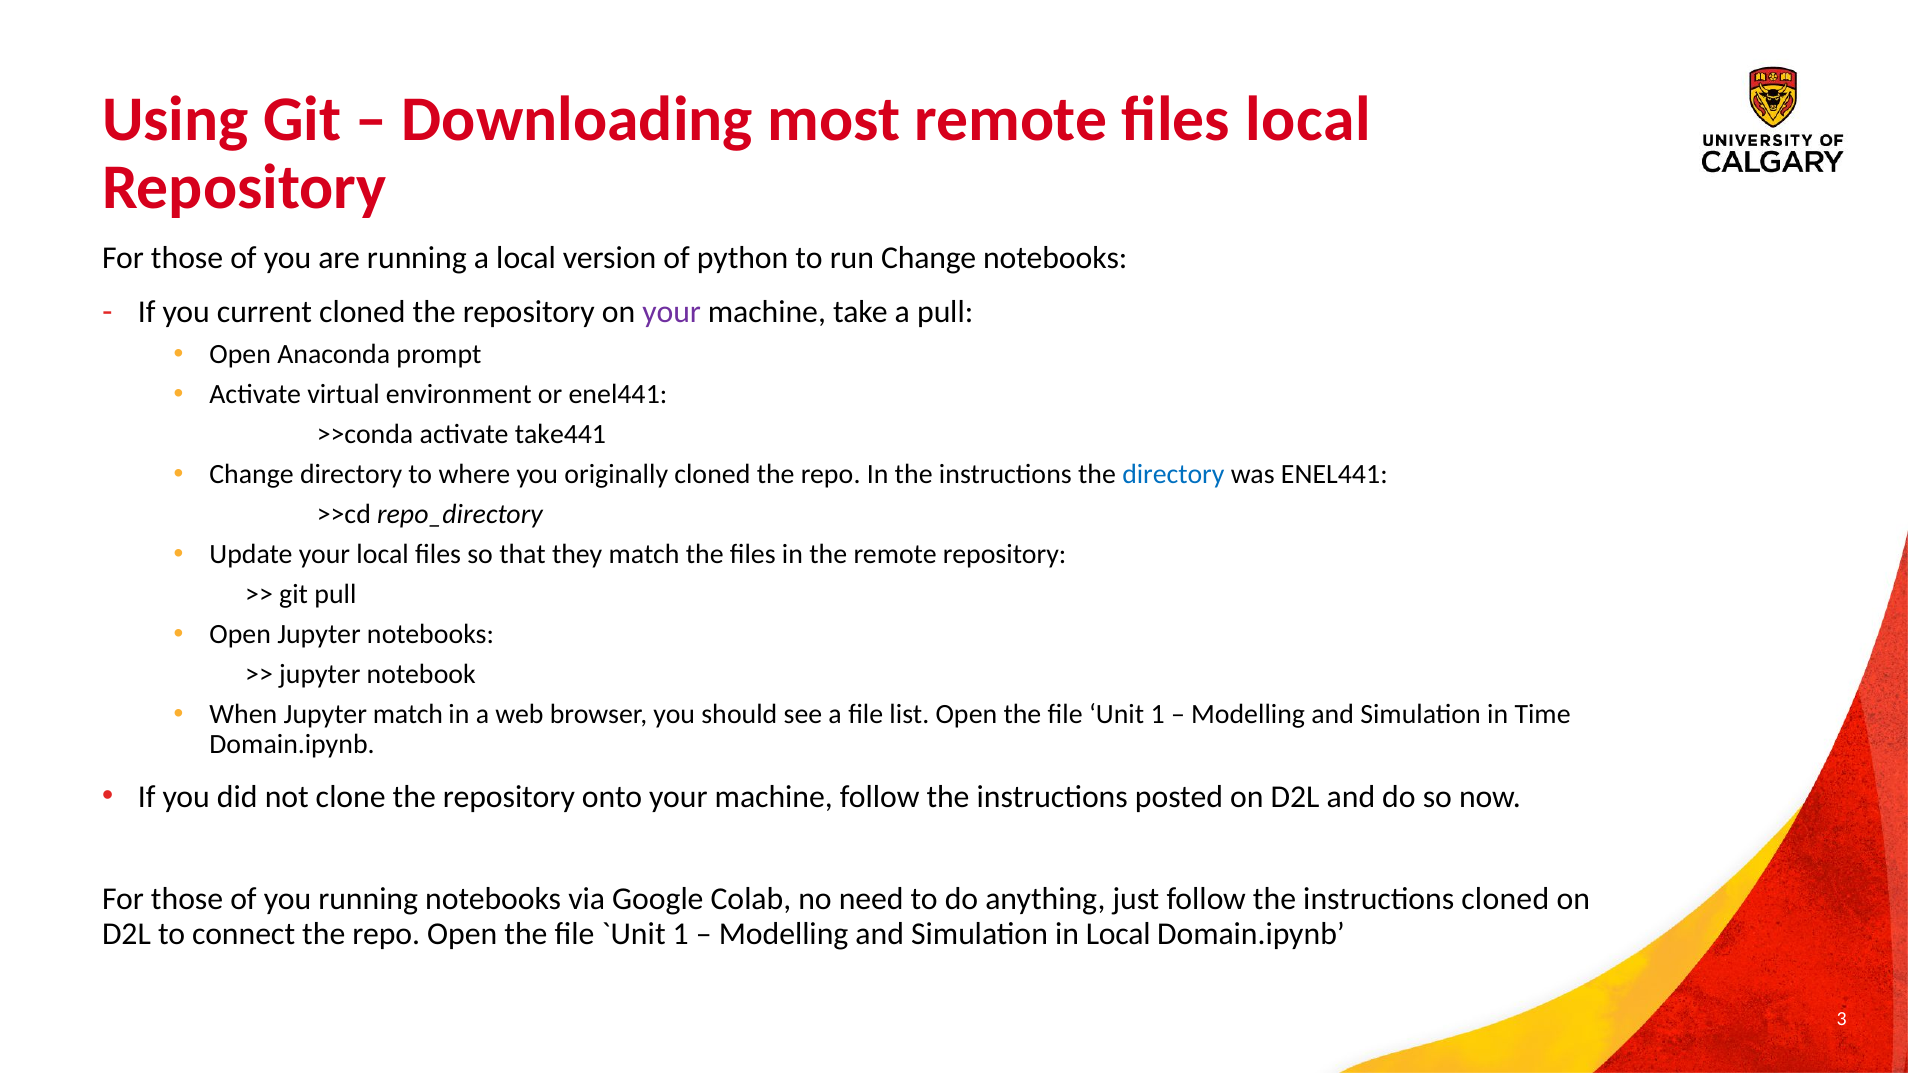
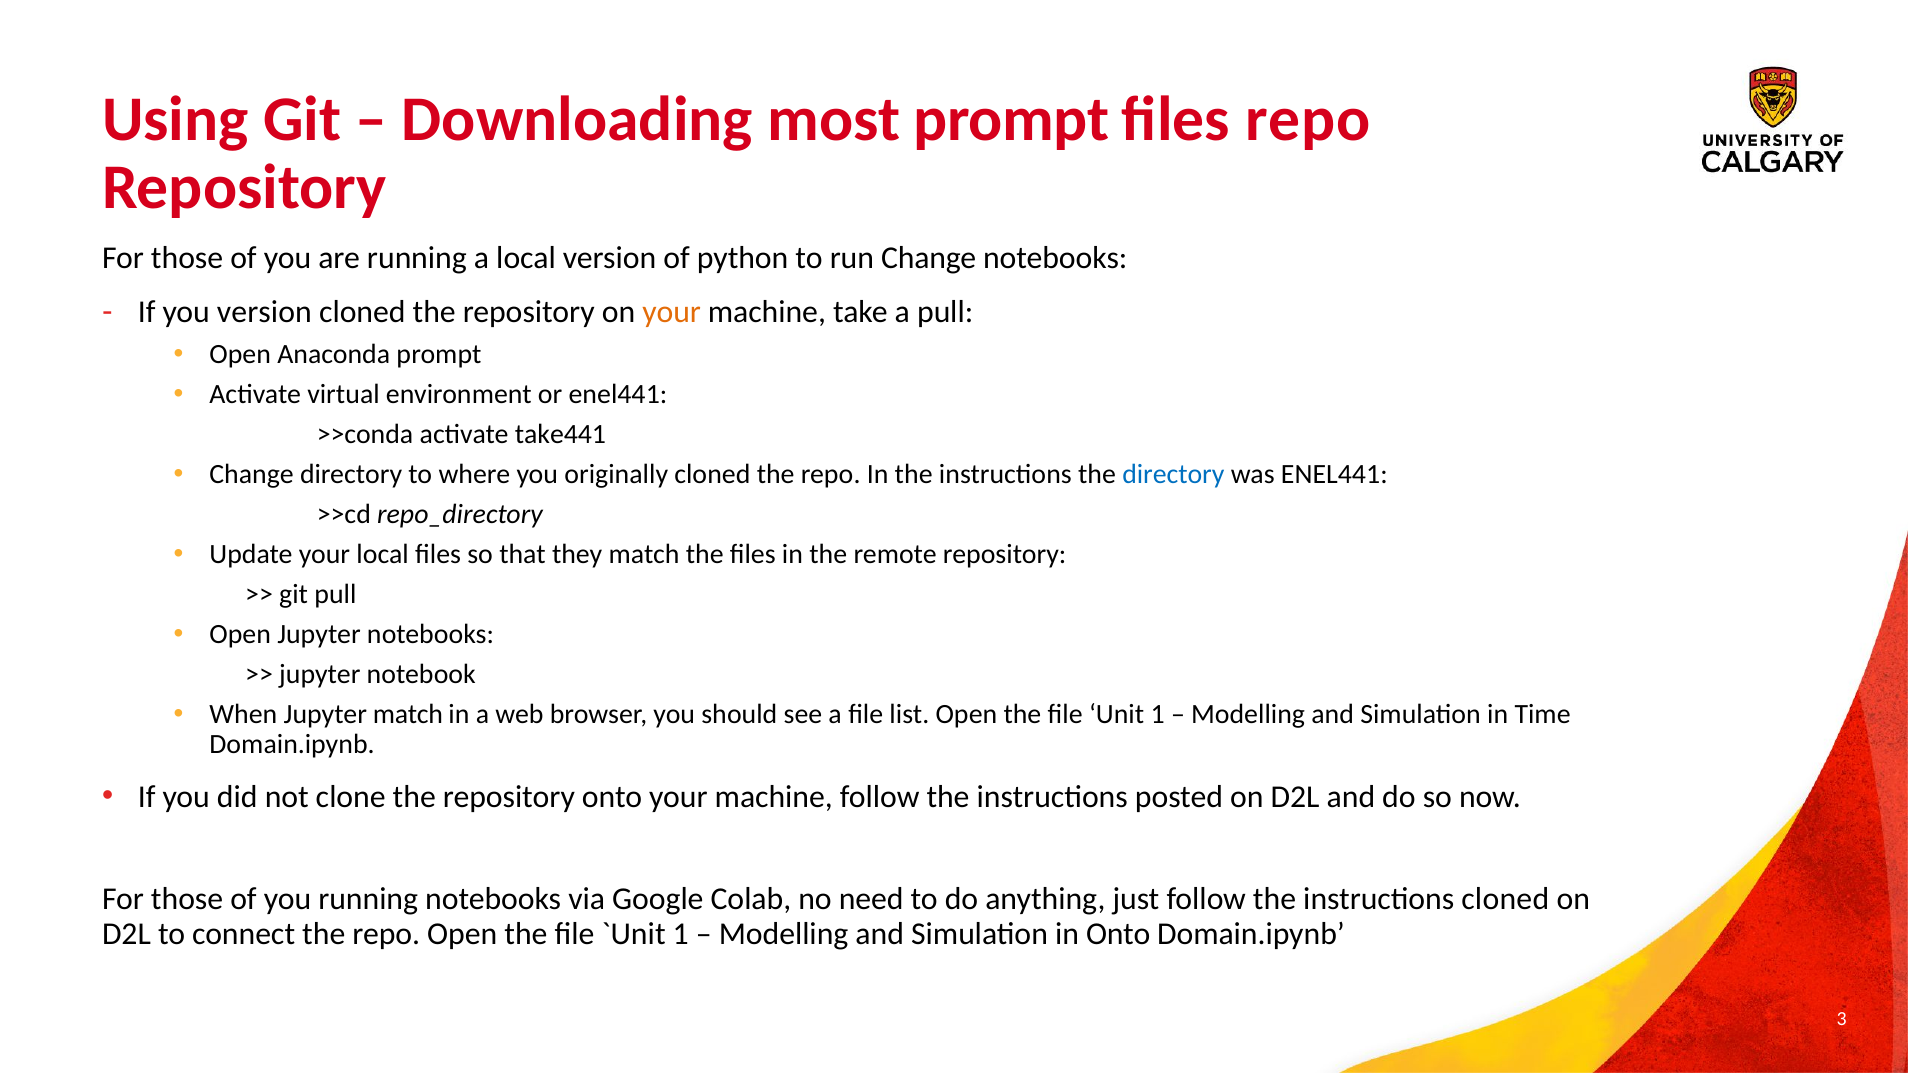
most remote: remote -> prompt (1011, 120)
files local: local -> repo (1308, 120)
you current: current -> version (264, 313)
your colour: purple -> orange (672, 313)
in Local: Local -> Onto (1118, 934)
